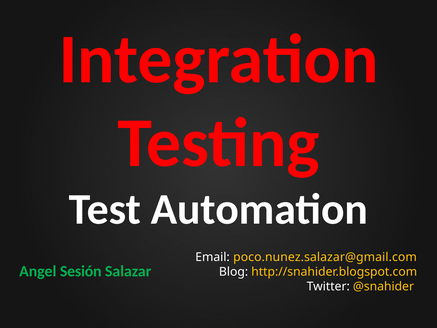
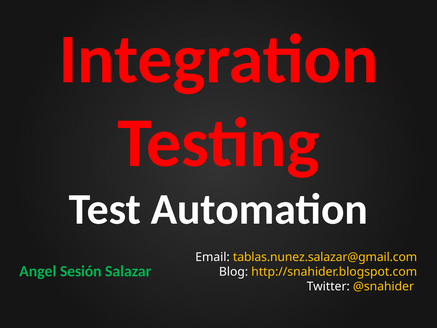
poco.nunez.salazar@gmail.com: poco.nunez.salazar@gmail.com -> tablas.nunez.salazar@gmail.com (325, 257)
